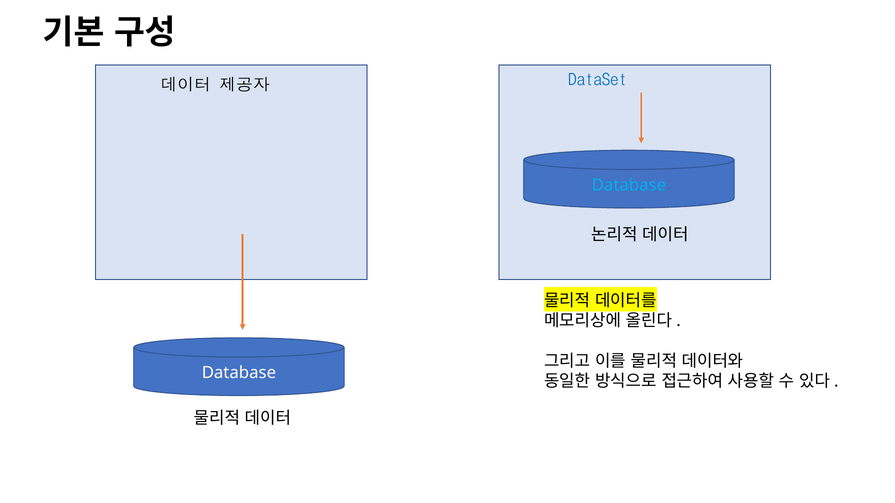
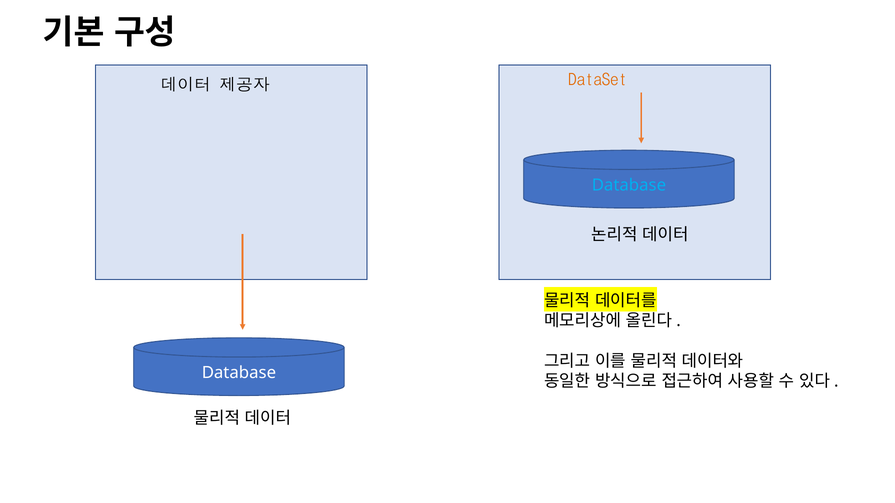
DataSet colour: blue -> orange (598, 80)
